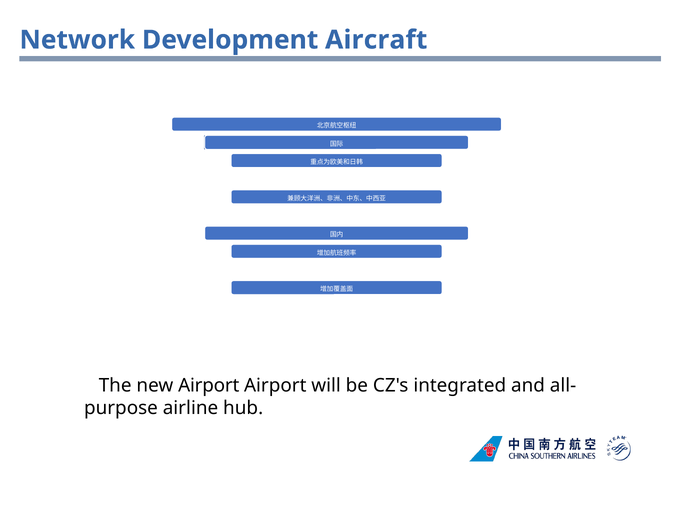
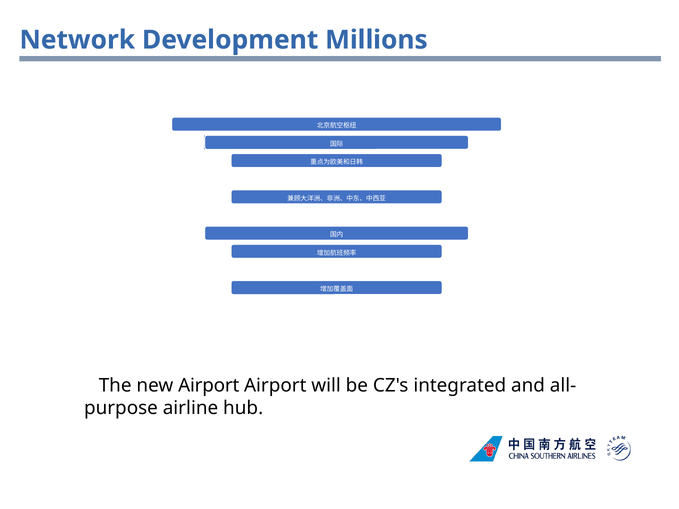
Aircraft: Aircraft -> Millions (376, 40)
